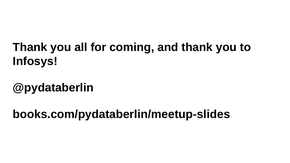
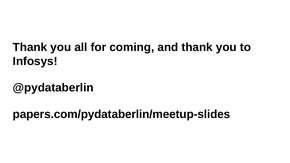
books.com/pydataberlin/meetup-slides: books.com/pydataberlin/meetup-slides -> papers.com/pydataberlin/meetup-slides (122, 114)
